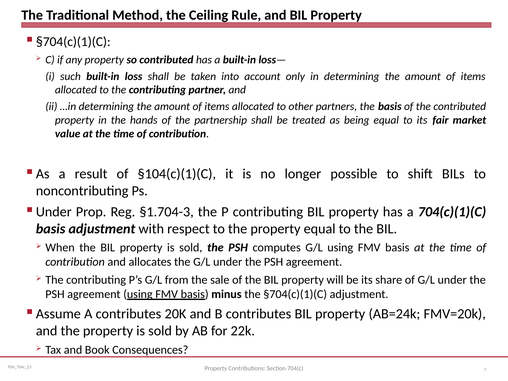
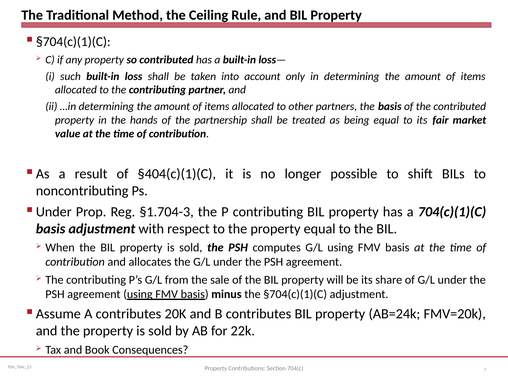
§104(c)(1)(C: §104(c)(1)(C -> §404(c)(1)(C (177, 174)
